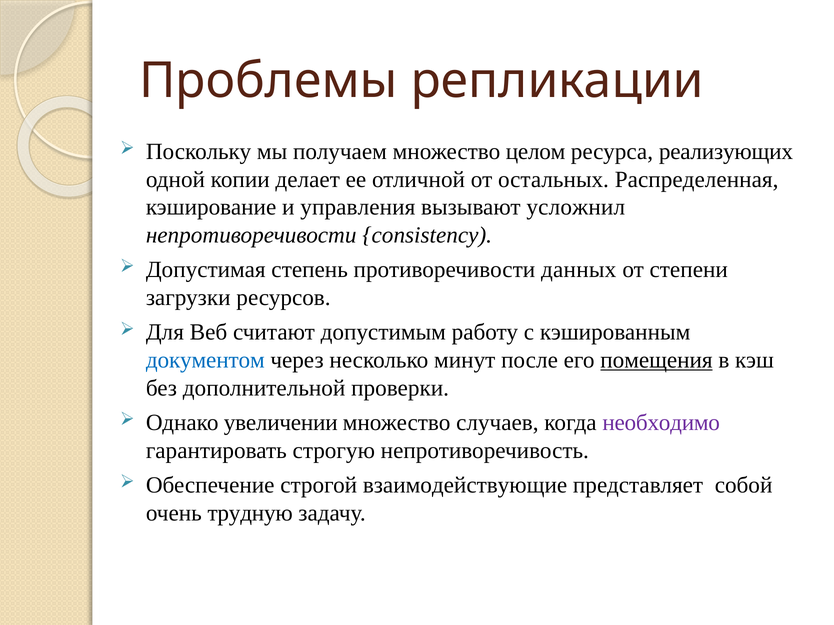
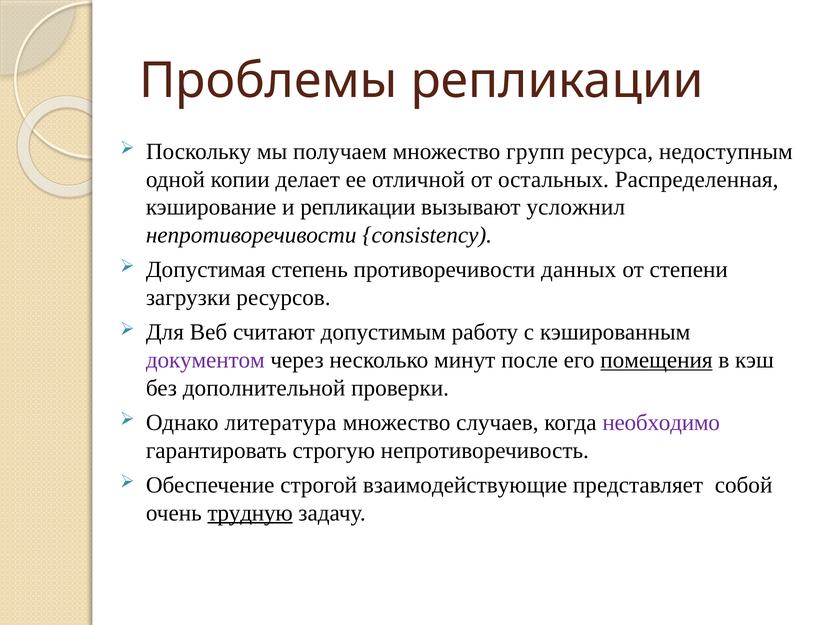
целом: целом -> групп (535, 152)
реализующих: реализующих -> недоступным (726, 152)
и управления: управления -> репликации (358, 207)
документом colour: blue -> purple (205, 360)
увеличении: увеличении -> литература (281, 423)
трудную underline: none -> present (250, 513)
